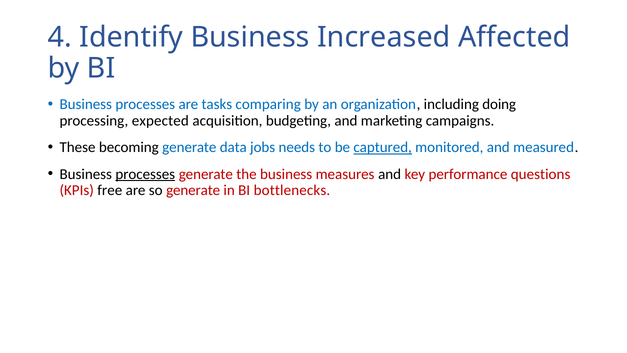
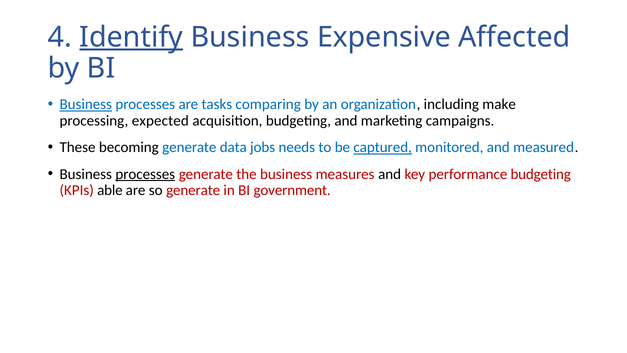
Identify underline: none -> present (131, 37)
Increased: Increased -> Expensive (384, 37)
Business underline: none -> present (86, 104)
doing: doing -> make (499, 104)
performance questions: questions -> budgeting (541, 174)
free: free -> able (110, 190)
bottlenecks: bottlenecks -> government (292, 190)
